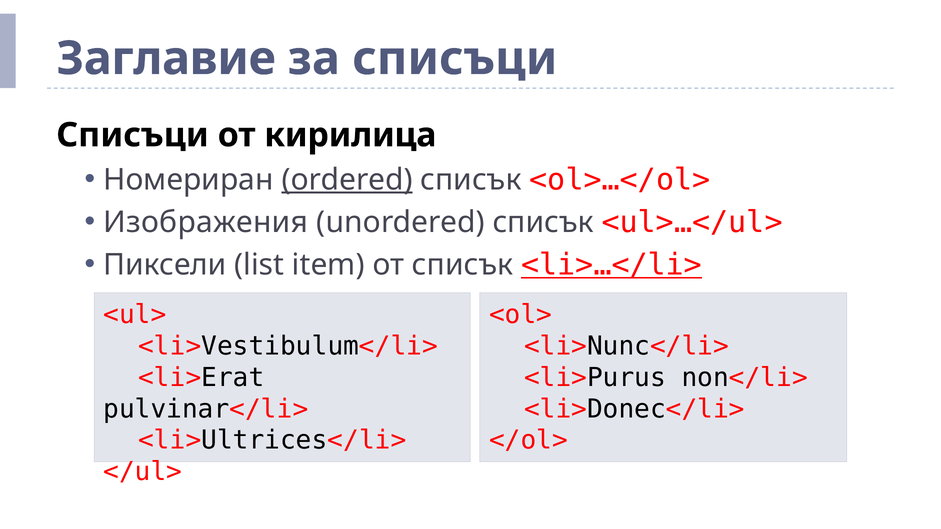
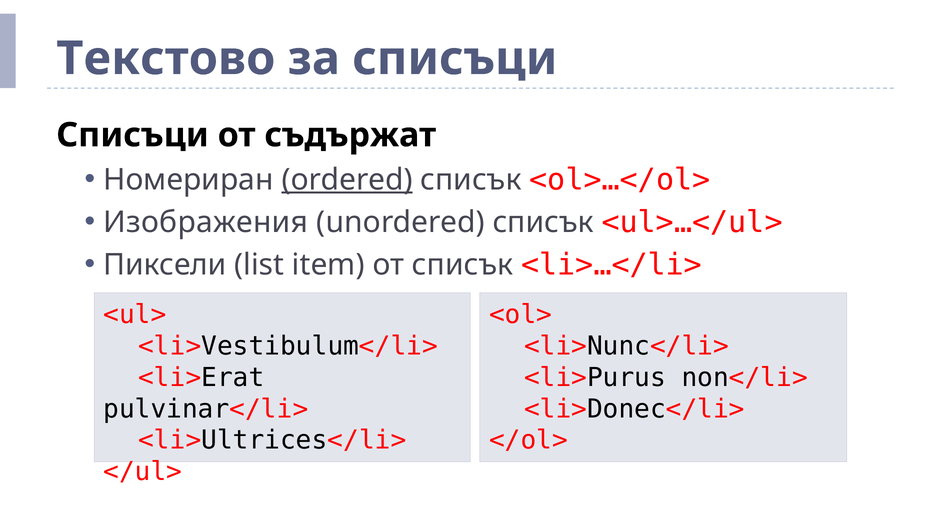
Заглавие: Заглавие -> Текстово (166, 59)
кирилица: кирилица -> съдържат (350, 135)
<li>…</li> underline: present -> none (612, 265)
